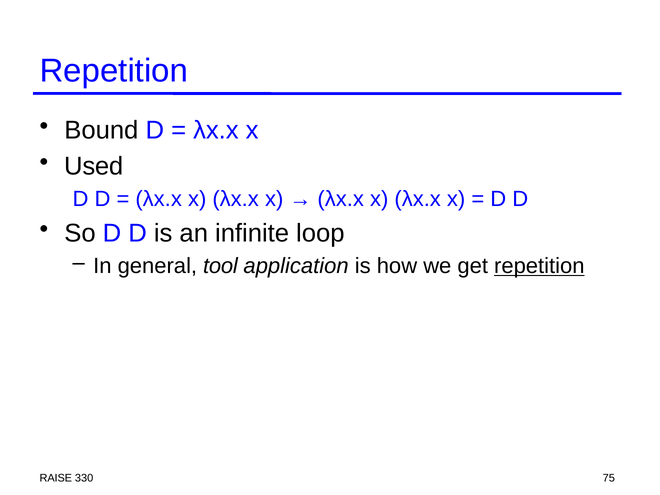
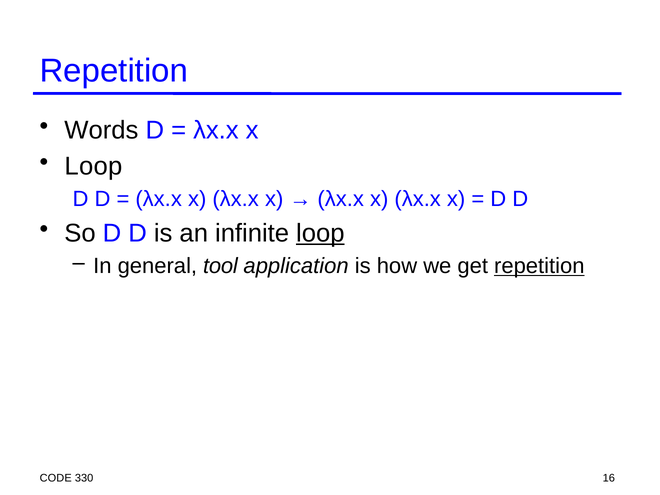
Bound: Bound -> Words (101, 130)
Used: Used -> Loop (93, 166)
loop underline: none -> present (320, 233)
RAISE: RAISE -> CODE (56, 478)
75: 75 -> 16 (609, 478)
